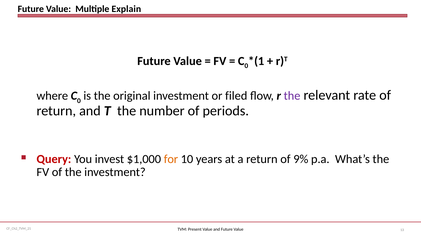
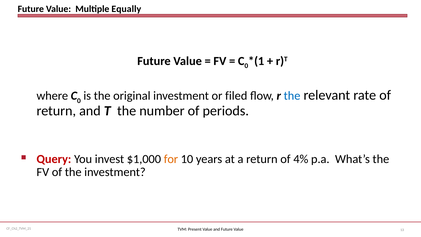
Explain: Explain -> Equally (126, 9)
the colour: purple -> blue (292, 96)
9%: 9% -> 4% (301, 159)
